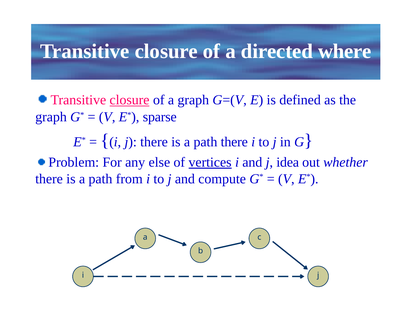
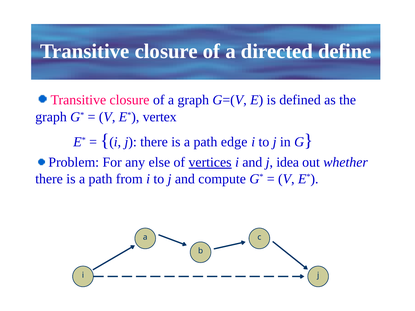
where: where -> define (345, 51)
closure underline: present -> none (130, 100)
sparse: sparse -> vertex (160, 117)
path there: there -> edge (234, 142)
